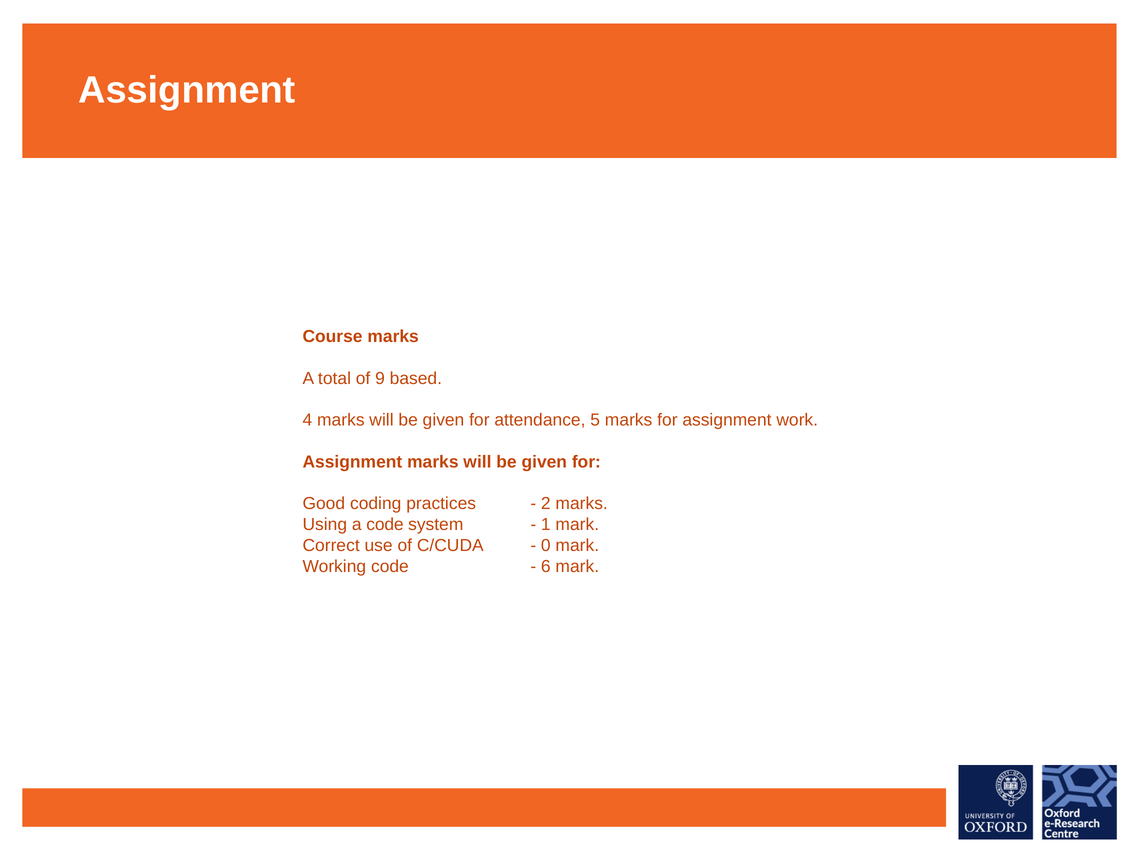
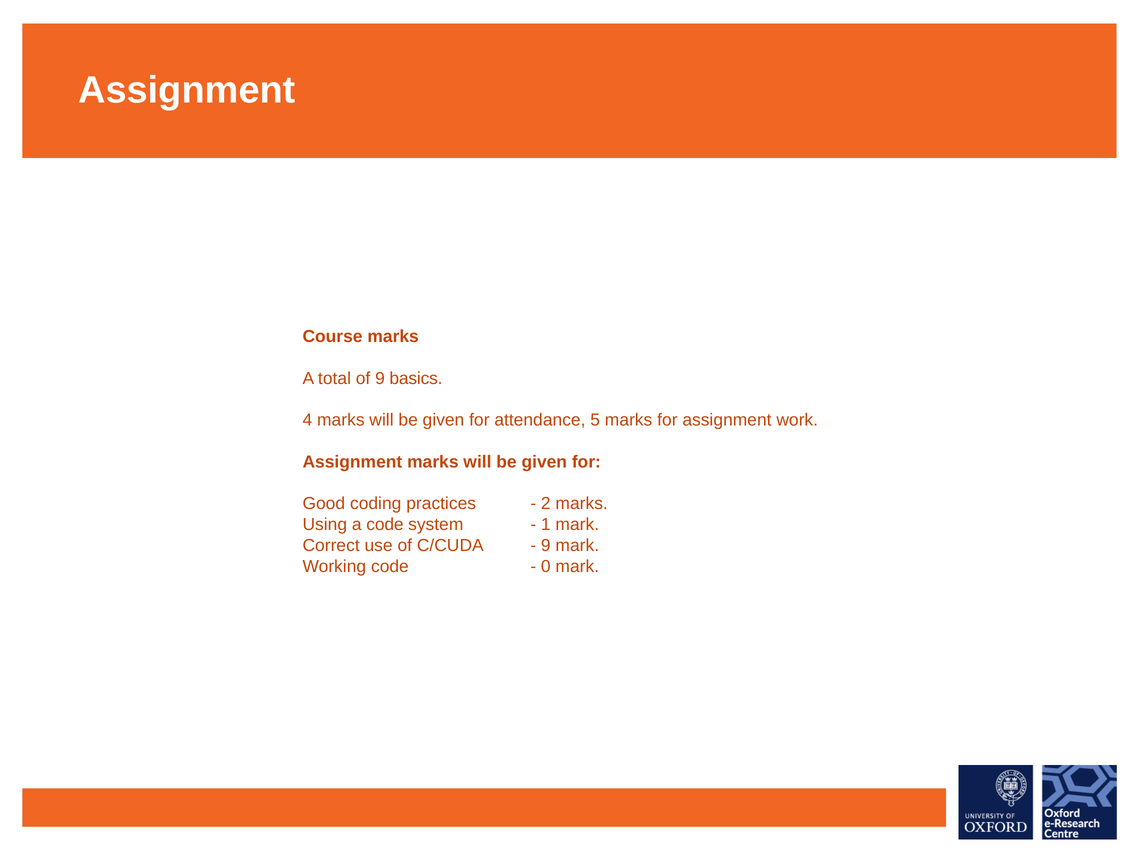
based: based -> basics (416, 379)
0: 0 -> 9 (546, 546)
6: 6 -> 0 (546, 567)
